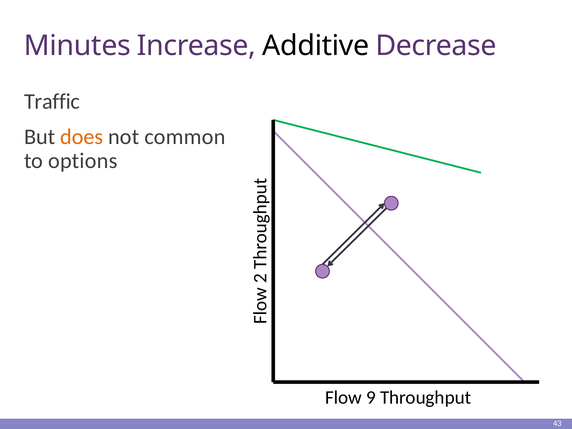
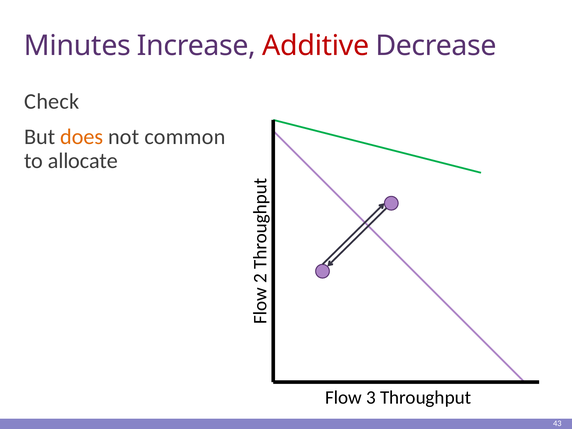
Additive colour: black -> red (316, 46)
Traffic: Traffic -> Check (52, 102)
options: options -> allocate (83, 161)
9: 9 -> 3 (371, 398)
